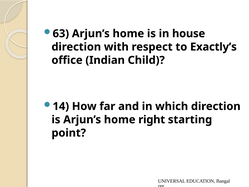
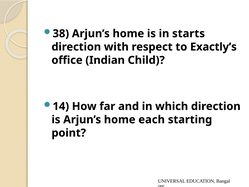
63: 63 -> 38 (61, 34)
house: house -> starts (189, 34)
right: right -> each (152, 119)
